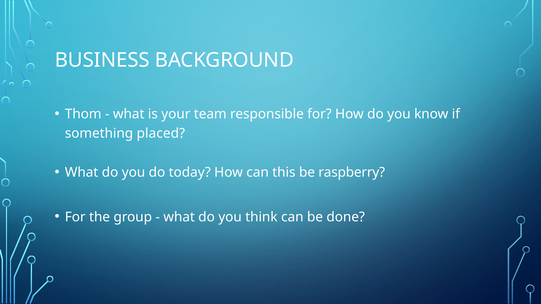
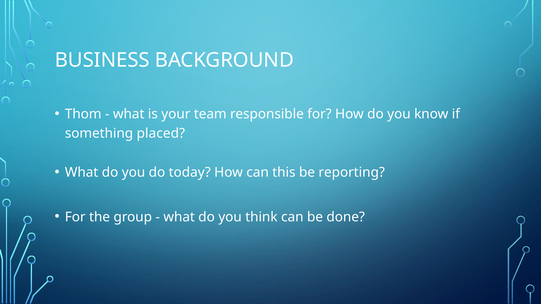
raspberry: raspberry -> reporting (352, 173)
